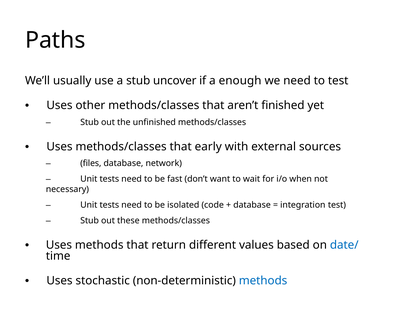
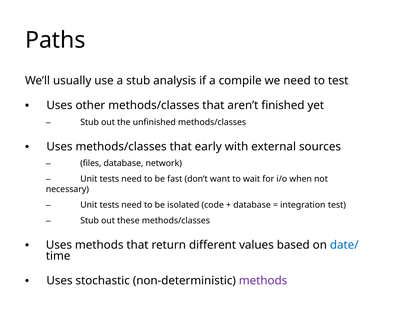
uncover: uncover -> analysis (175, 80)
enough: enough -> compile (240, 80)
methods colour: blue -> purple (263, 281)
